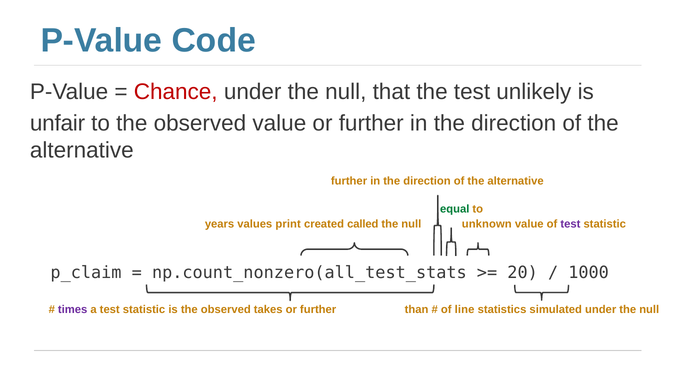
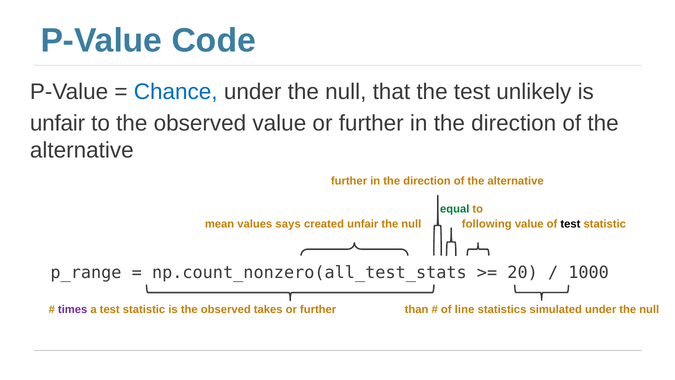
Chance colour: red -> blue (176, 92)
years: years -> mean (220, 224)
print: print -> says (288, 224)
created called: called -> unfair (363, 224)
unknown: unknown -> following (487, 224)
test colour: purple -> black (570, 224)
p_claim: p_claim -> p_range (86, 272)
